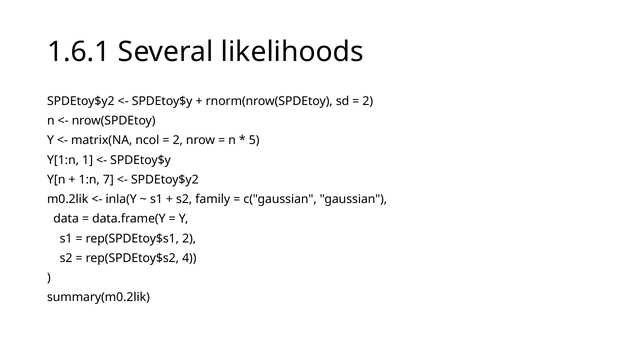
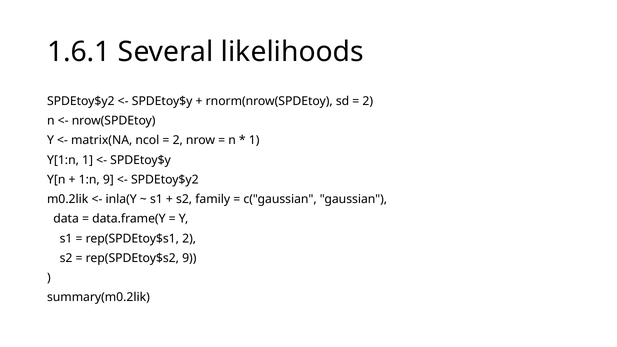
5: 5 -> 1 (254, 140)
1:n 7: 7 -> 9 (108, 180)
rep(SPDEtoy$s2 4: 4 -> 9 (189, 258)
